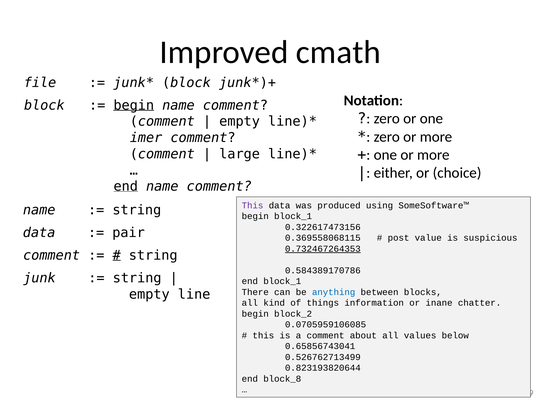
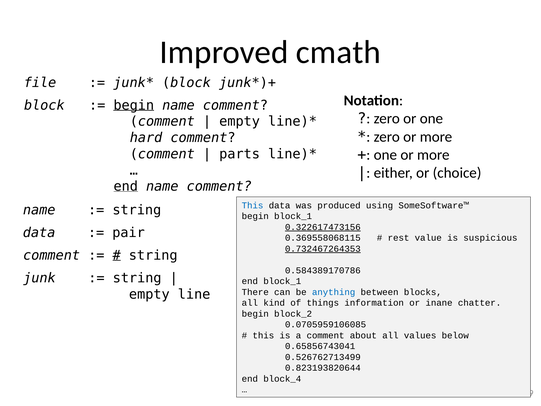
imer: imer -> hard (146, 138)
large: large -> parts (240, 154)
This colour: purple -> blue (253, 205)
0.322617473156 underline: none -> present (323, 227)
post: post -> rest (399, 238)
block_8: block_8 -> block_4 (282, 379)
